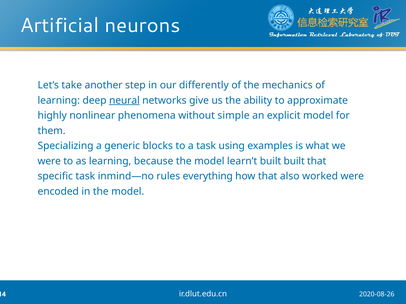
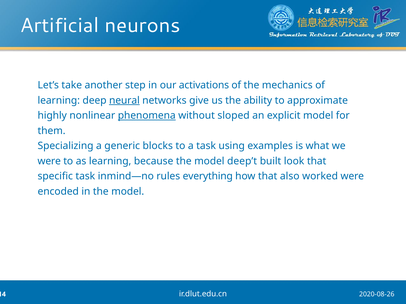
differently: differently -> activations (204, 85)
phenomena underline: none -> present (147, 116)
simple: simple -> sloped (234, 116)
learn’t: learn’t -> deep’t (242, 161)
built built: built -> look (294, 161)
